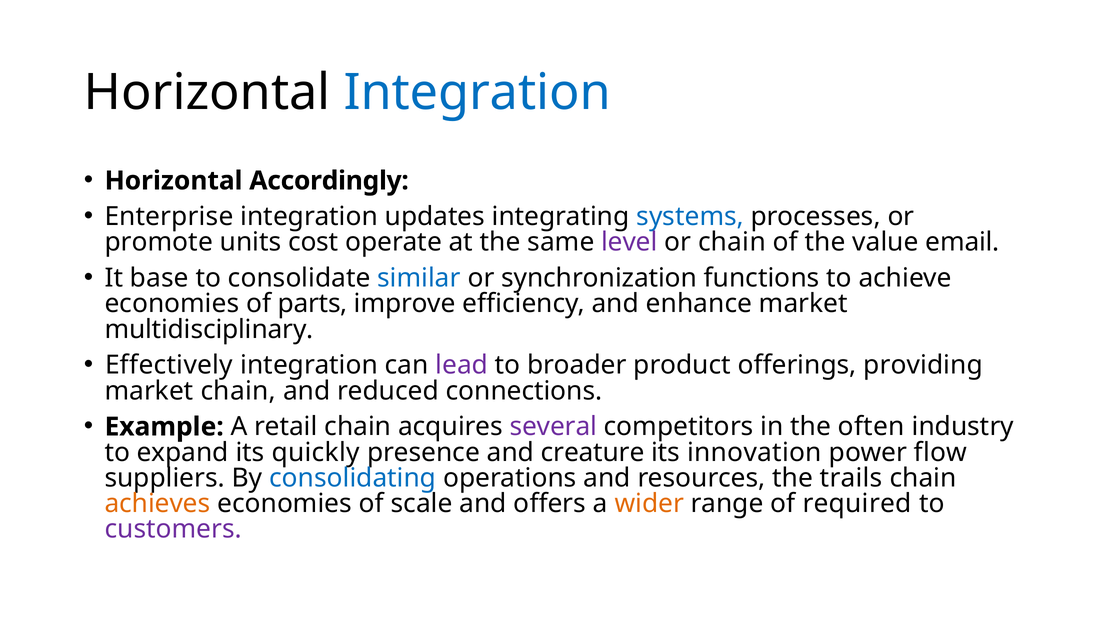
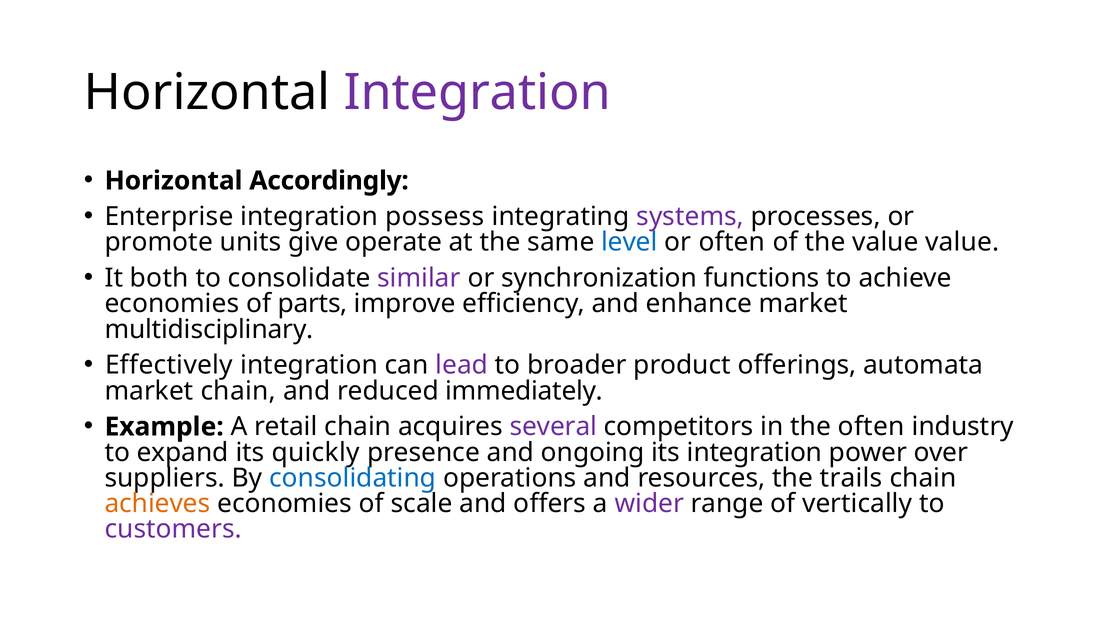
Integration colour: blue -> purple (477, 92)
updates: updates -> possess (435, 217)
systems colour: blue -> purple (690, 217)
cost: cost -> give (313, 242)
level colour: purple -> blue (629, 242)
or chain: chain -> often (732, 242)
value email: email -> value (962, 242)
base: base -> both (159, 278)
similar colour: blue -> purple (419, 278)
providing: providing -> automata (923, 365)
connections: connections -> immediately (524, 391)
creature: creature -> ongoing (593, 453)
its innovation: innovation -> integration (755, 453)
flow: flow -> over (941, 453)
wider colour: orange -> purple (649, 504)
required: required -> vertically (857, 504)
